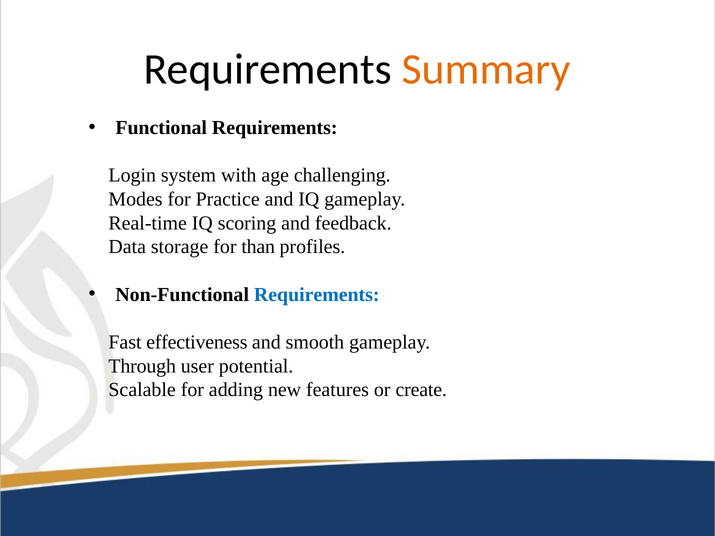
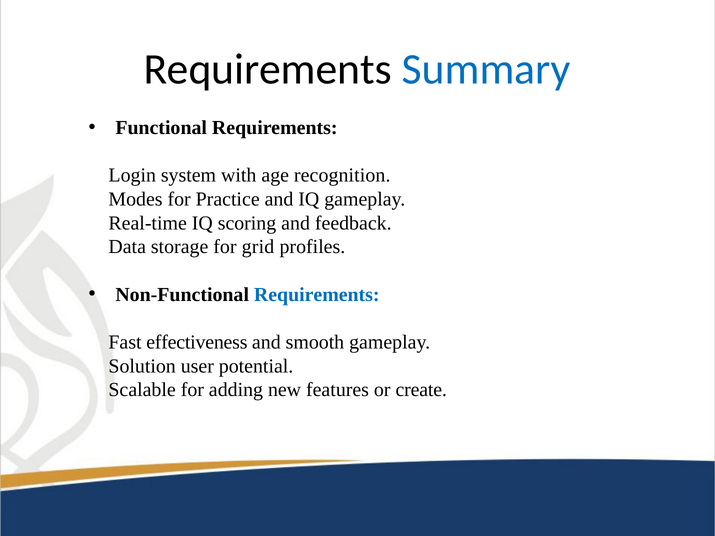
Summary colour: orange -> blue (486, 69)
challenging: challenging -> recognition (342, 175)
than: than -> grid (258, 247)
Through: Through -> Solution (142, 366)
